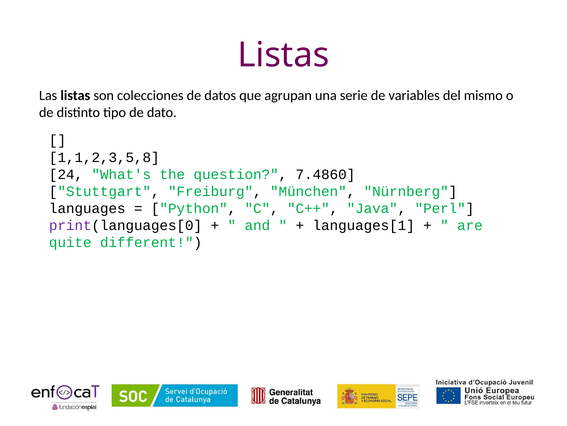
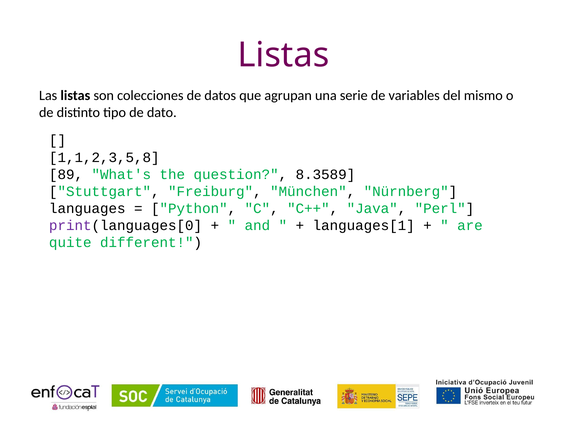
24: 24 -> 89 (66, 174)
7.4860: 7.4860 -> 8.3589 (325, 174)
